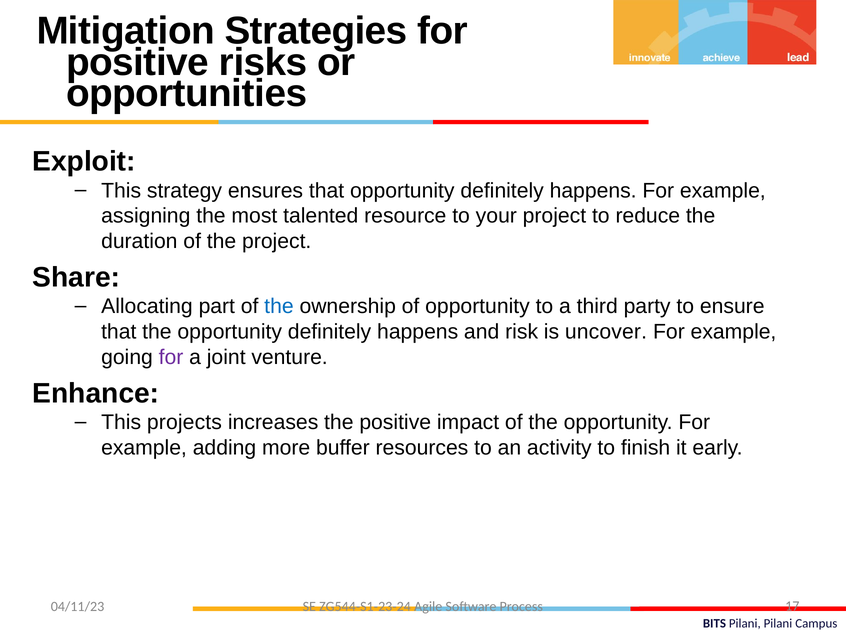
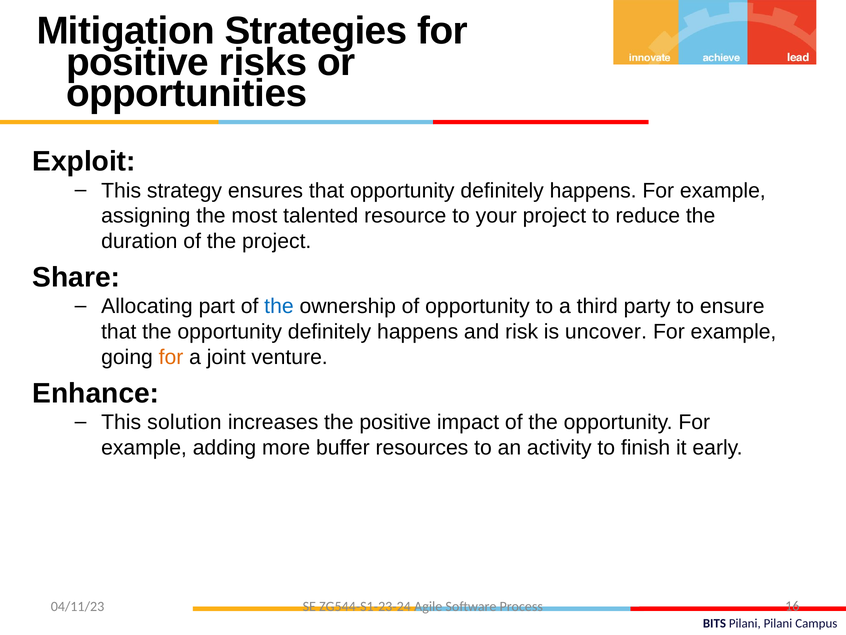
for colour: purple -> orange (171, 357)
projects: projects -> solution (184, 422)
17: 17 -> 16 (792, 606)
